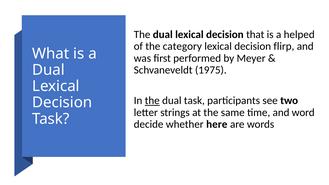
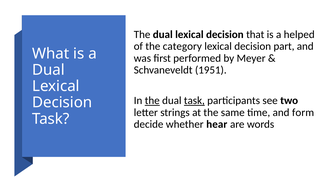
flirp: flirp -> part (284, 46)
1975: 1975 -> 1951 (211, 70)
task underline: none -> present (194, 101)
word: word -> form (303, 112)
here: here -> hear (217, 124)
